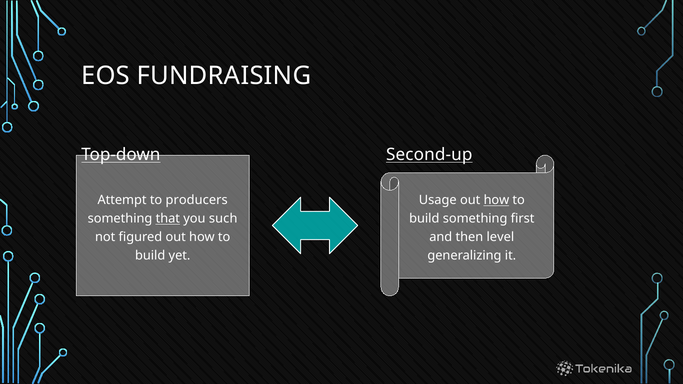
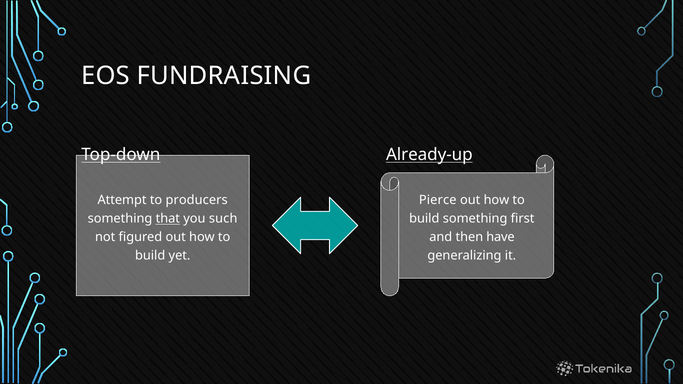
Second-up: Second-up -> Already-up (429, 155)
Usage: Usage -> Pierce (438, 200)
how underline: present -> none (496, 200)
level: level -> have (500, 237)
